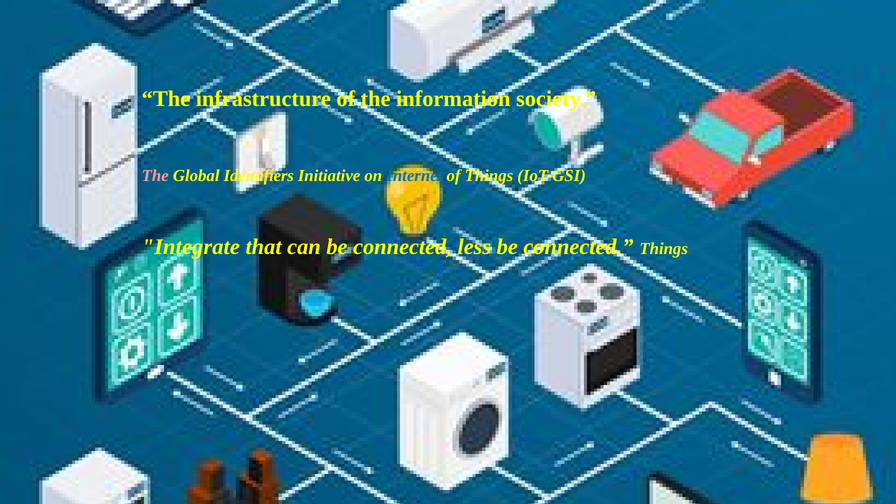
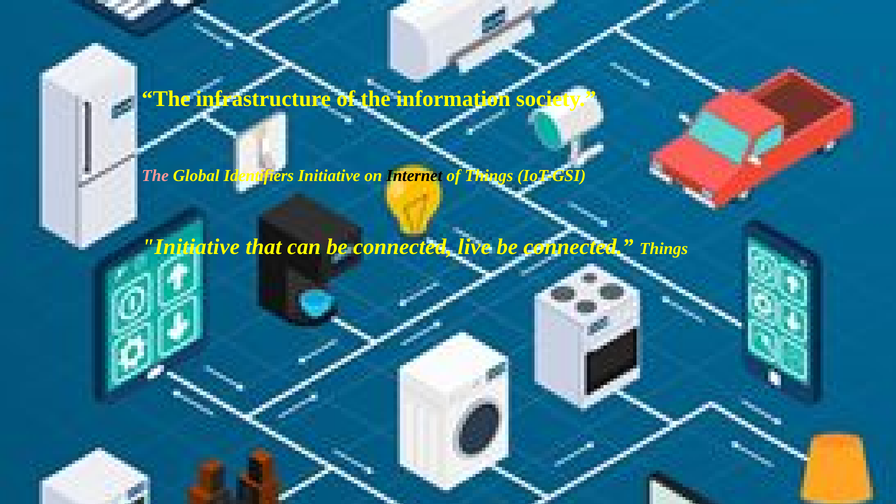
Internet colour: blue -> black (414, 176)
Integrate: Integrate -> Initiative (191, 247)
less: less -> live (474, 247)
